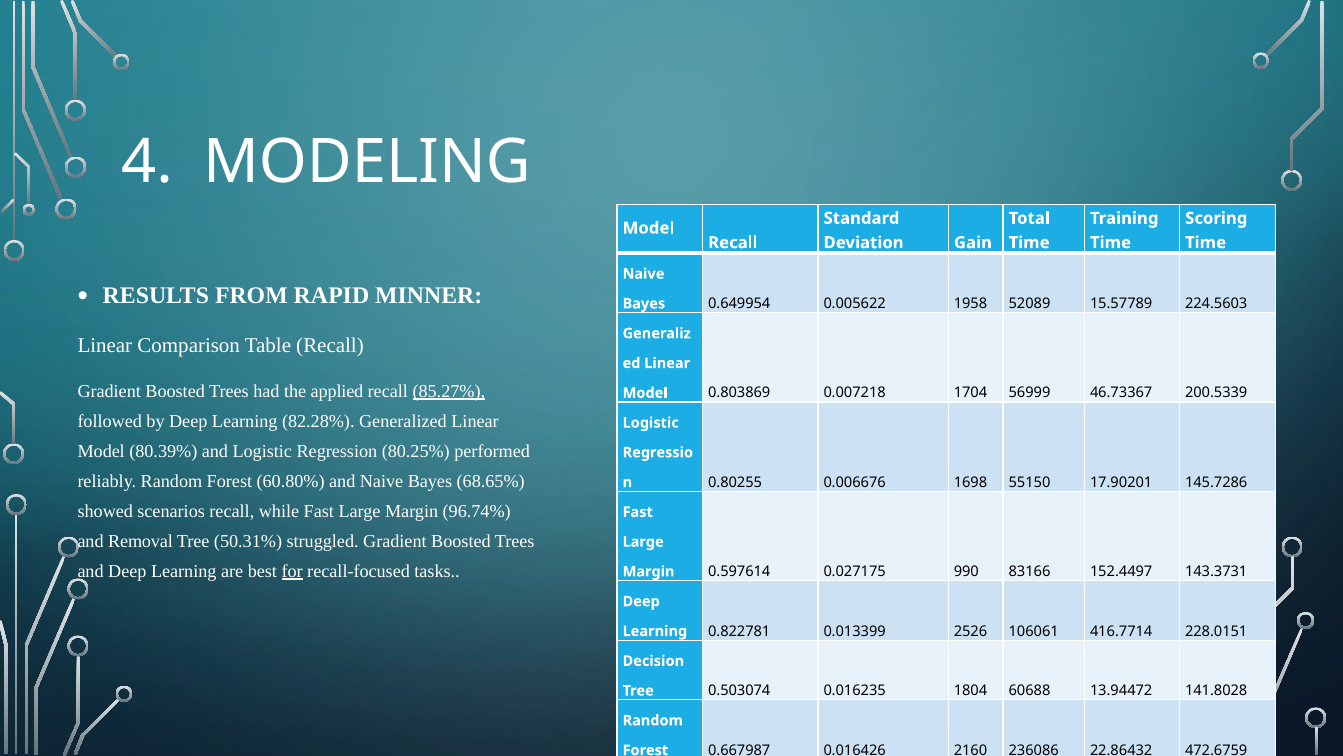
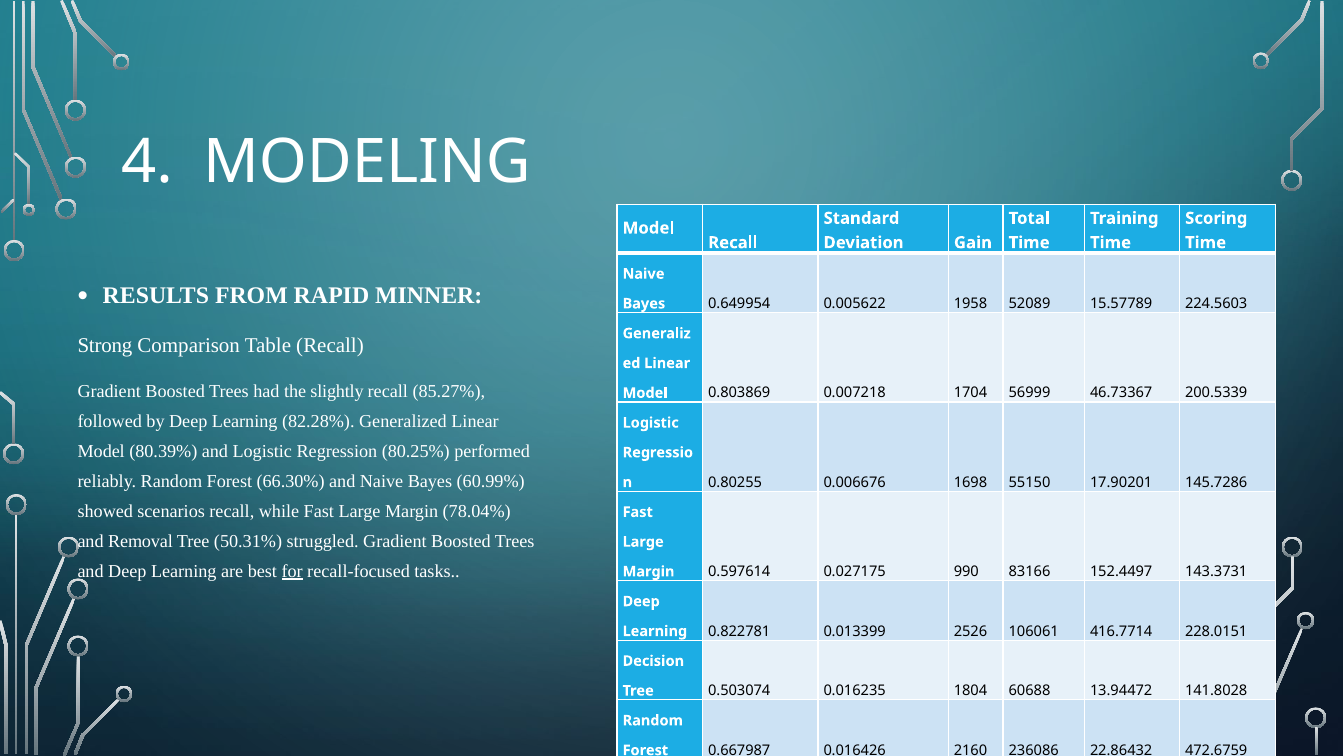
Linear: Linear -> Strong (105, 345)
applied: applied -> slightly (337, 391)
85.27% underline: present -> none (449, 391)
60.80%: 60.80% -> 66.30% (291, 481)
68.65%: 68.65% -> 60.99% (491, 481)
96.74%: 96.74% -> 78.04% (477, 511)
